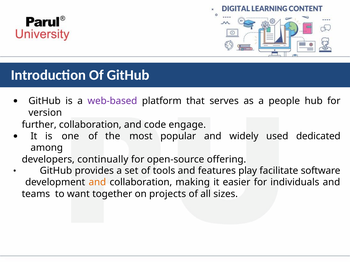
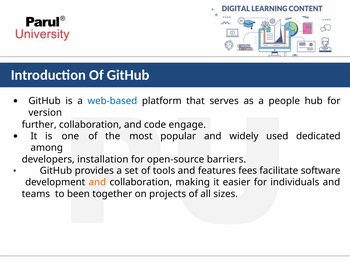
web-based colour: purple -> blue (112, 101)
continually: continually -> installation (103, 160)
offering: offering -> barriers (226, 160)
play: play -> fees (248, 171)
want: want -> been (78, 194)
